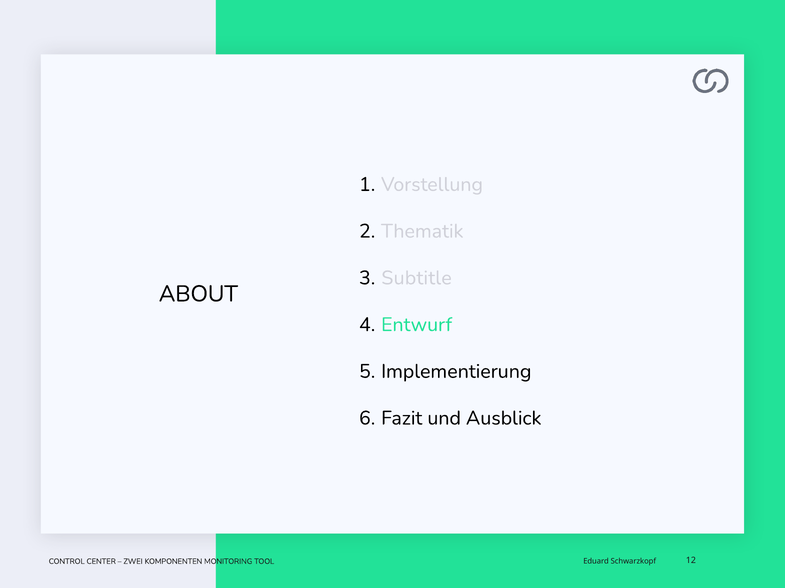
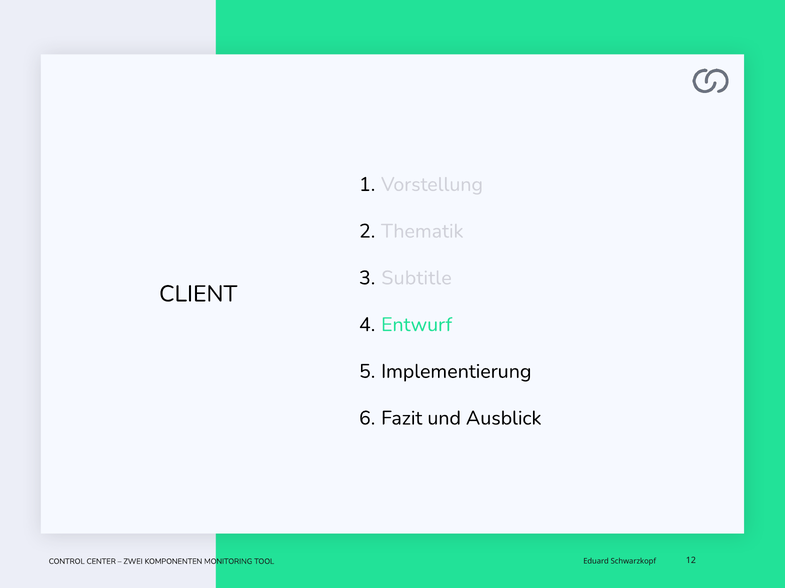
ABOUT: ABOUT -> CLIENT (198, 294)
